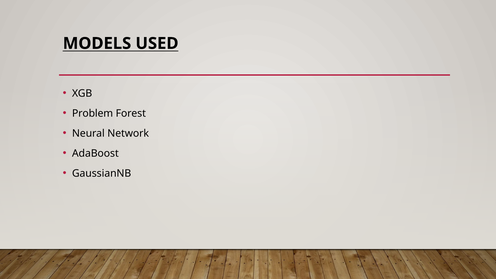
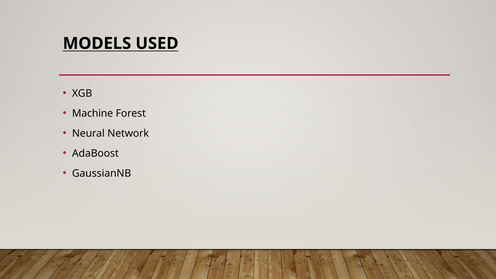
Problem: Problem -> Machine (93, 113)
